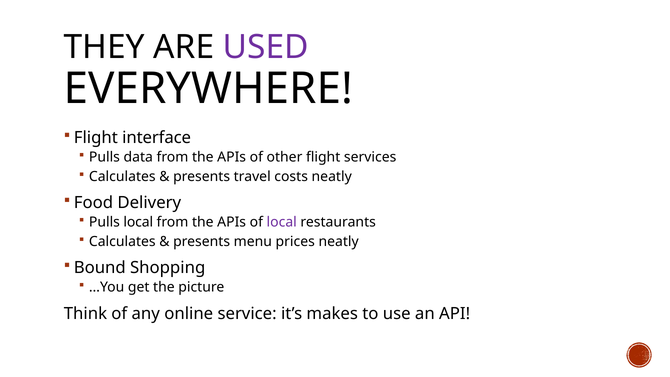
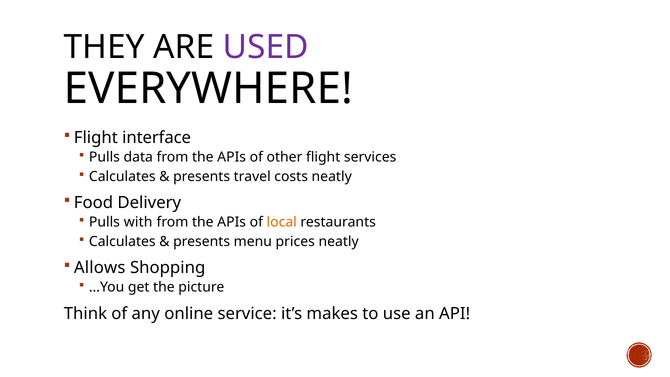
Pulls local: local -> with (138, 222)
local colour: purple -> orange (282, 222)
Bound: Bound -> Allows (100, 268)
